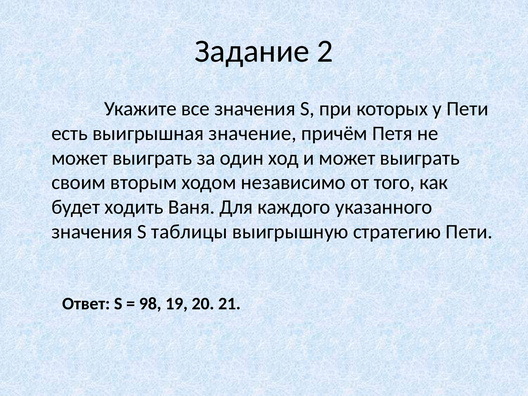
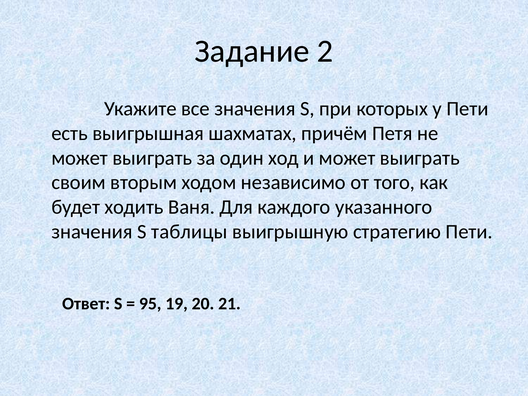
значение: значение -> шахматах (253, 133)
98: 98 -> 95 (150, 304)
